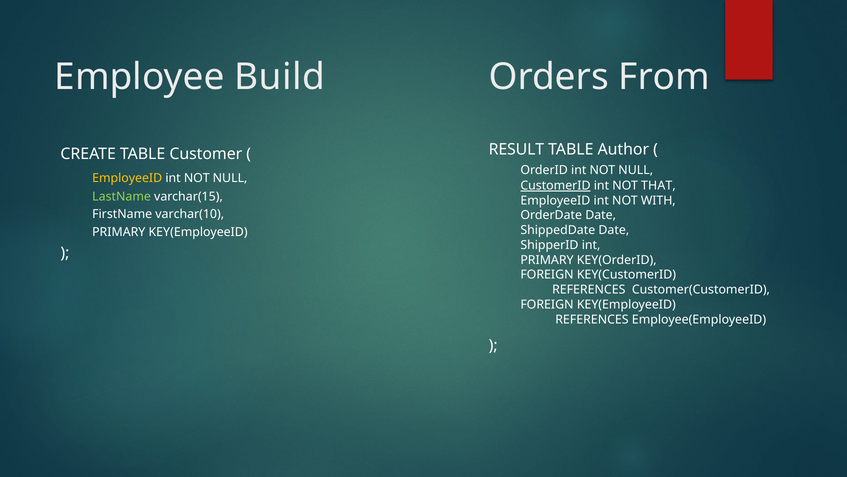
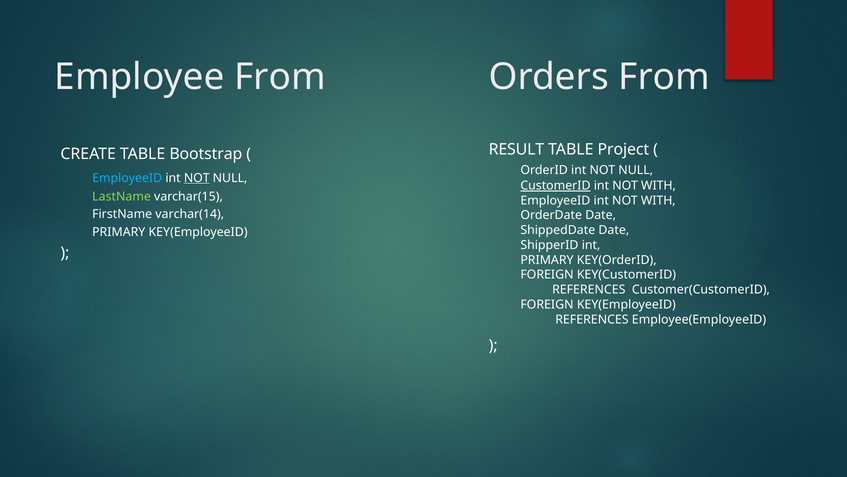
Employee Build: Build -> From (280, 77)
Author: Author -> Project (623, 150)
Customer: Customer -> Bootstrap (206, 154)
EmployeeID colour: yellow -> light blue (127, 178)
NOT underline: none -> present (197, 178)
THAT: THAT -> WITH (658, 185)
varchar(10: varchar(10 -> varchar(14 (190, 214)
